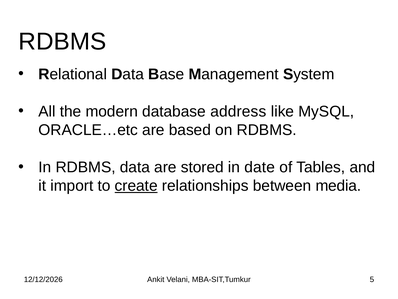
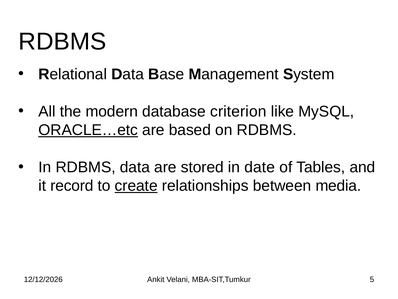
address: address -> criterion (238, 111)
ORACLE…etc underline: none -> present (88, 130)
import: import -> record (72, 186)
